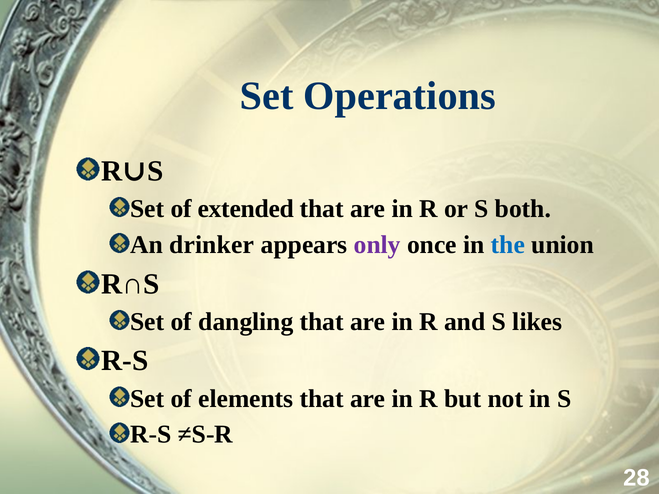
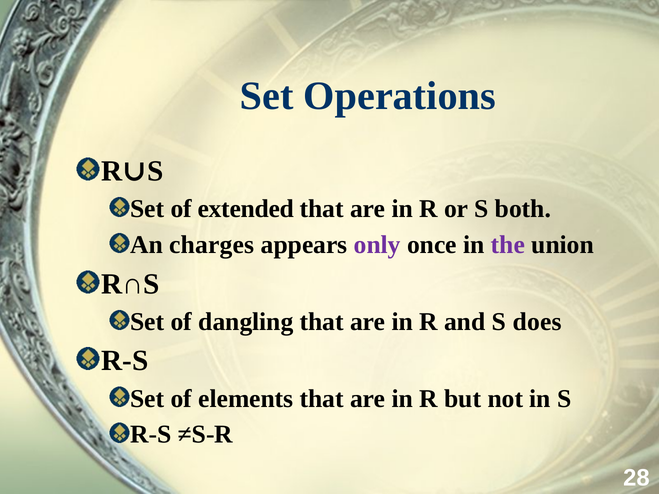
drinker: drinker -> charges (212, 245)
the colour: blue -> purple (508, 245)
likes: likes -> does (537, 322)
